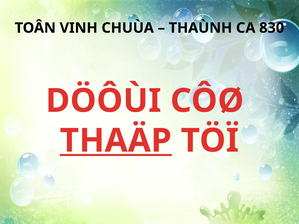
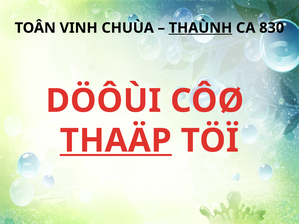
THAÙNH underline: none -> present (200, 28)
